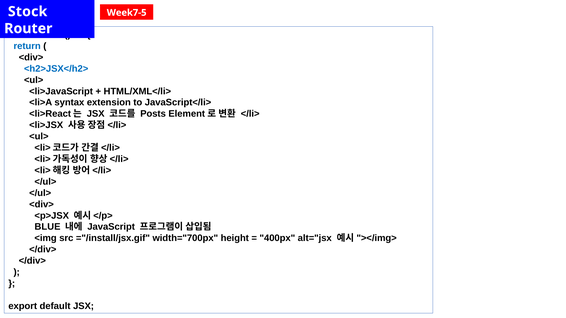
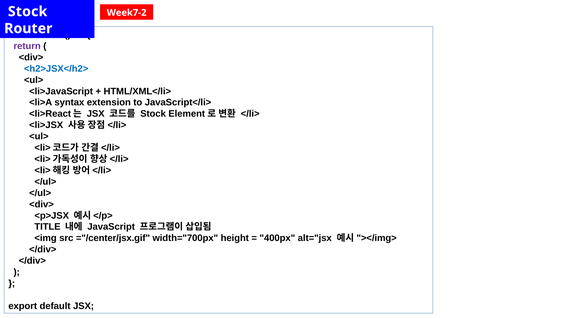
Week7-5: Week7-5 -> Week7-2 (127, 13)
return colour: blue -> purple (27, 46)
Posts: Posts -> Stock (153, 114)
BLUE: BLUE -> TITLE (48, 227)
="/install/jsx.gif: ="/install/jsx.gif -> ="/center/jsx.gif (113, 238)
